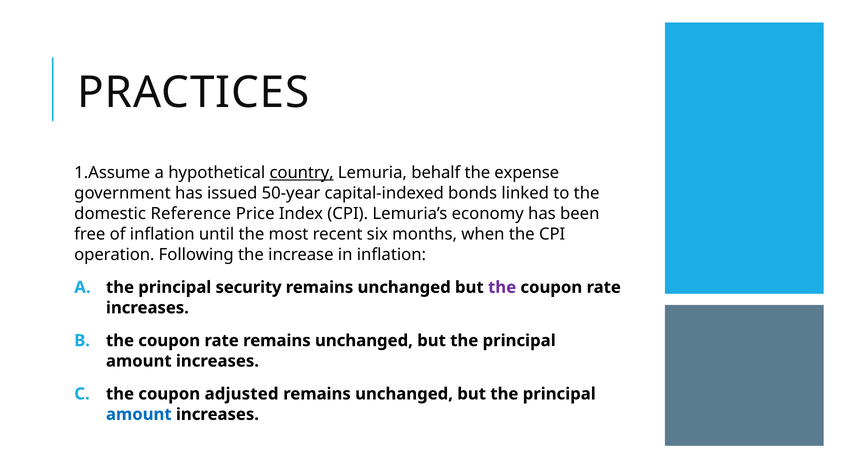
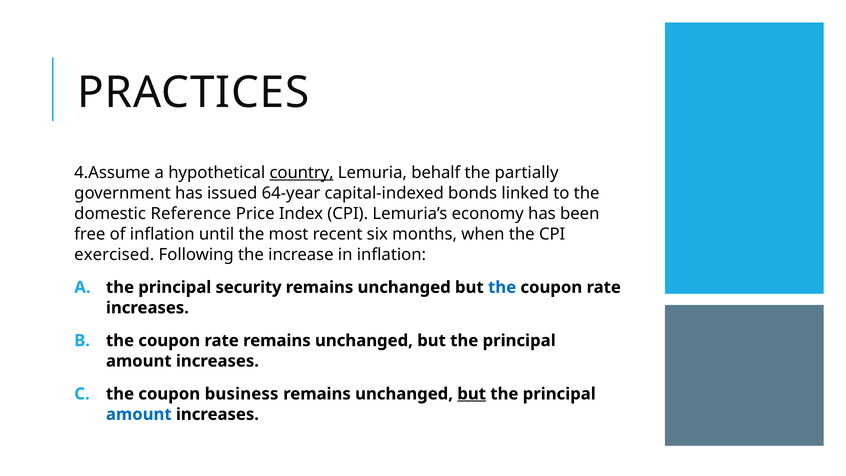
1.Assume: 1.Assume -> 4.Assume (112, 173)
expense: expense -> partially (527, 173)
50-year: 50-year -> 64-year (291, 193)
operation: operation -> exercised (114, 254)
the colour: purple -> blue (502, 287)
adjusted: adjusted -> business (242, 394)
but underline: none -> present (472, 394)
